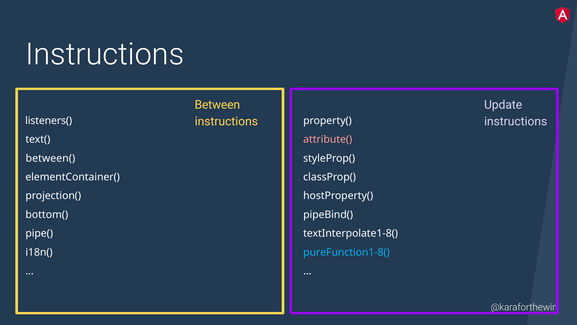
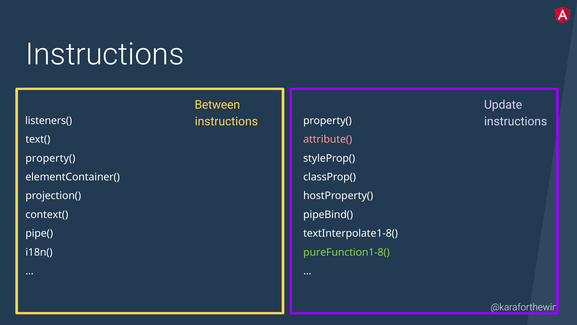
between(: between( -> property( (50, 158)
bottom(: bottom( -> context( (47, 214)
pureFunction1-8( colour: light blue -> light green (347, 252)
